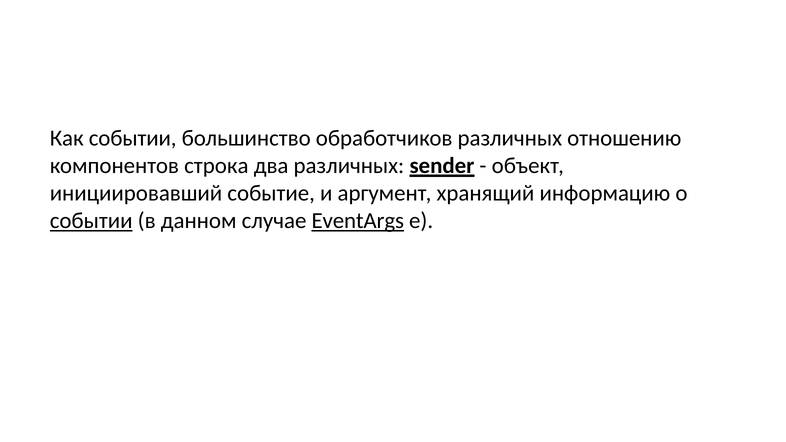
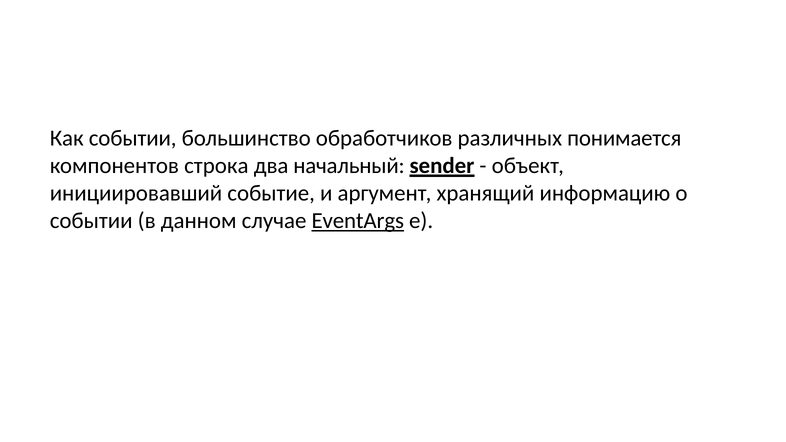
отношению: отношению -> понимается (624, 138)
два различных: различных -> начальный (349, 166)
событии underline: present -> none (91, 221)
